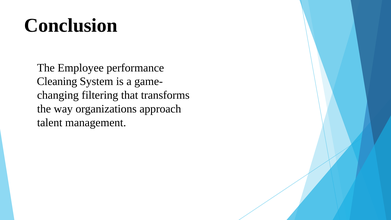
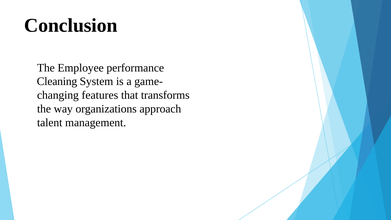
filtering: filtering -> features (100, 95)
